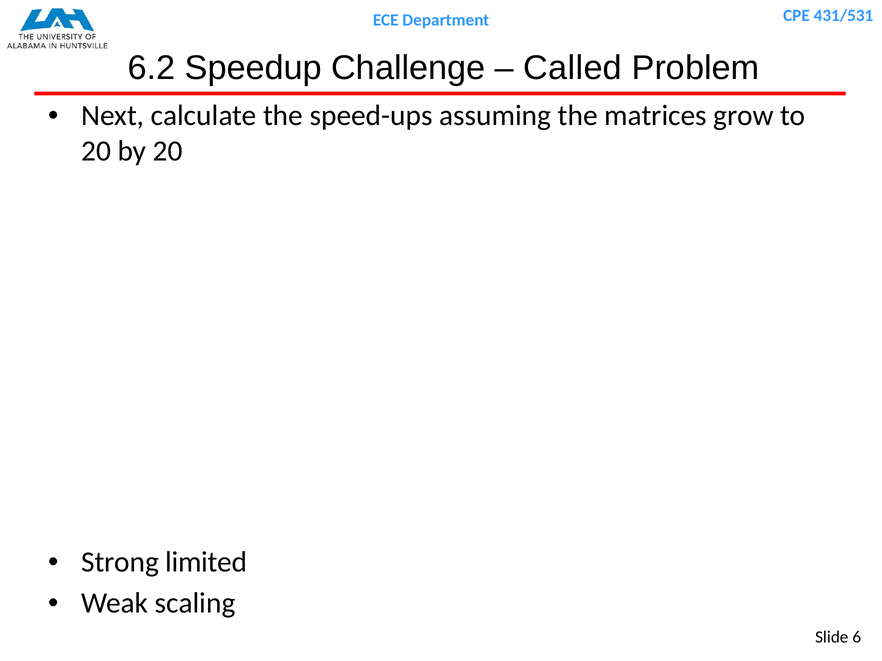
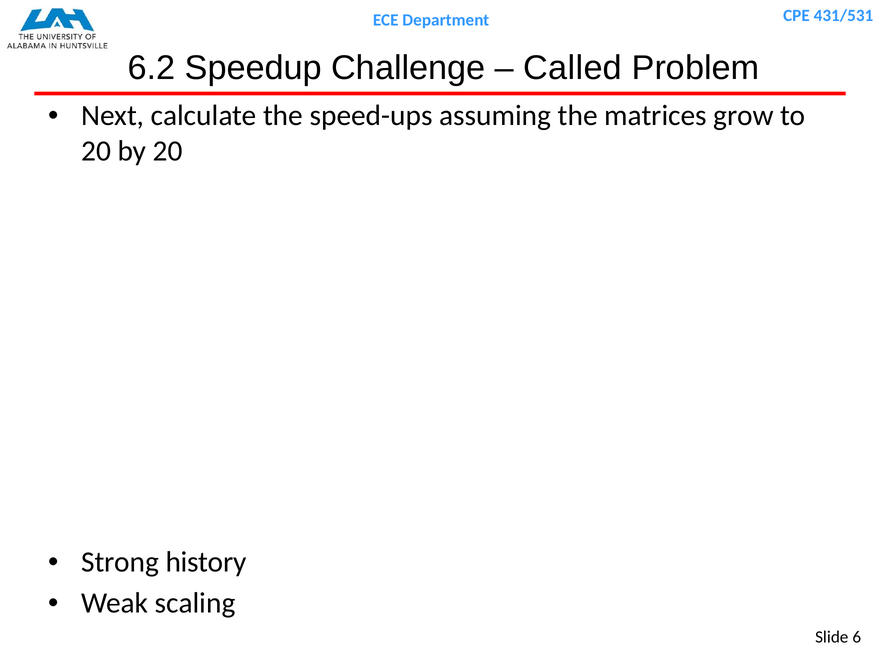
limited: limited -> history (206, 563)
